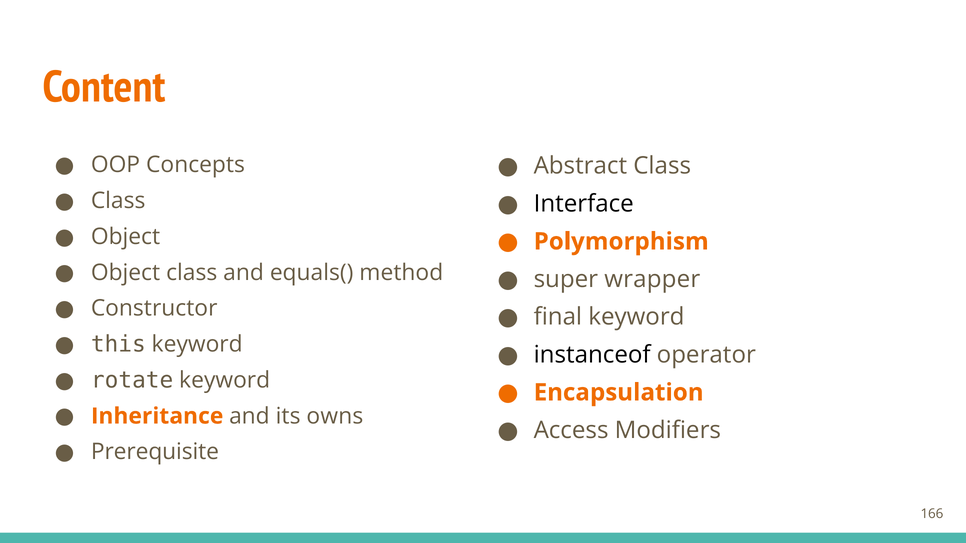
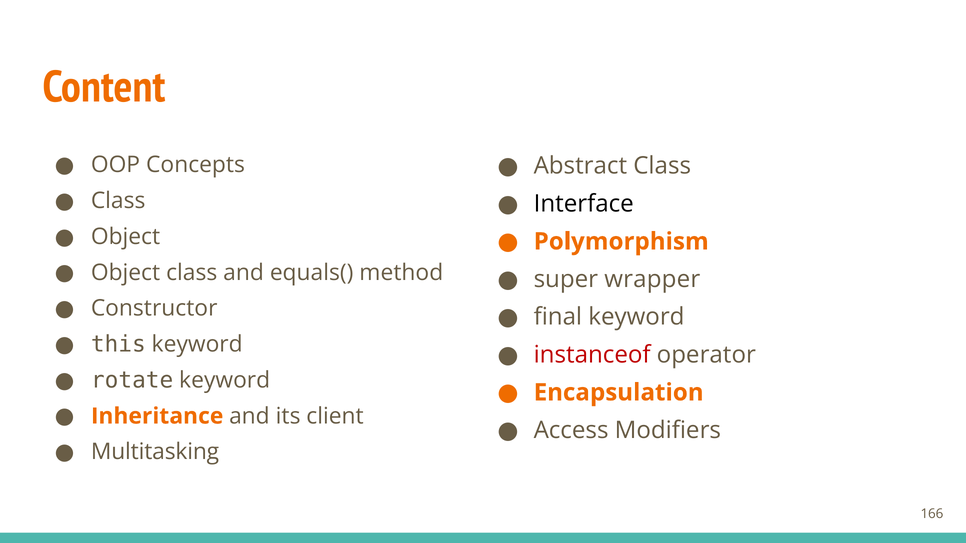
instanceof colour: black -> red (592, 355)
owns: owns -> client (335, 416)
Prerequisite: Prerequisite -> Multitasking (155, 452)
